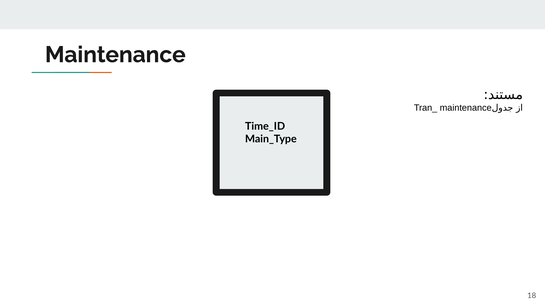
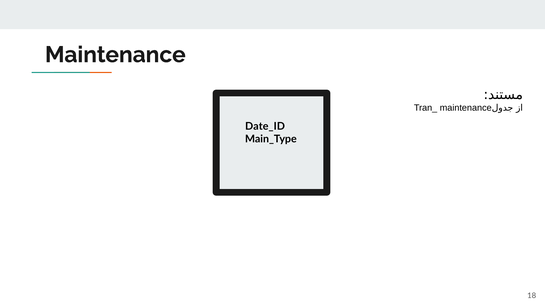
Time_ID: Time_ID -> Date_ID (265, 126)
